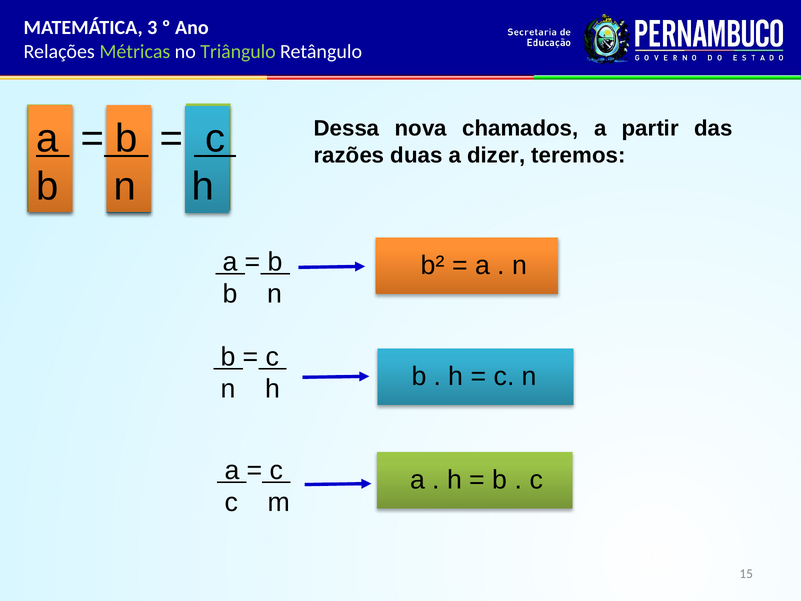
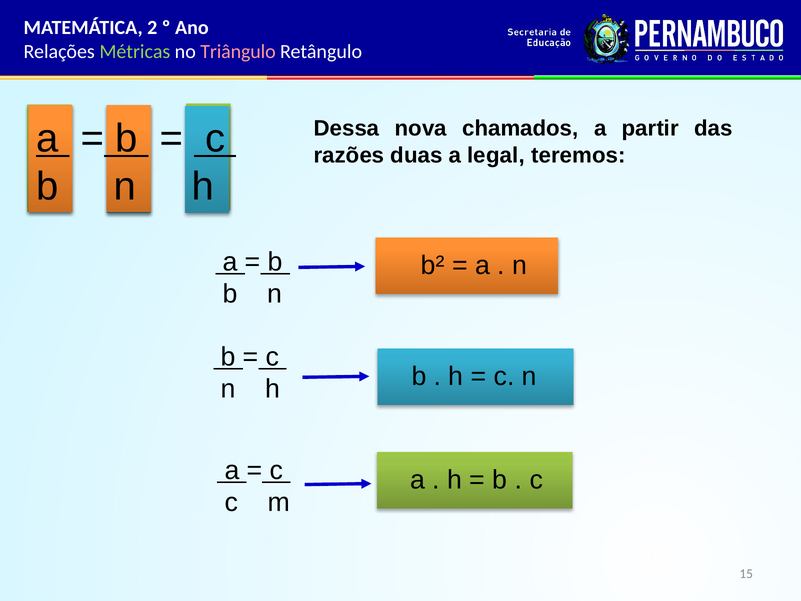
3: 3 -> 2 (152, 27)
Triângulo colour: light green -> pink (238, 52)
dizer: dizer -> legal (496, 155)
